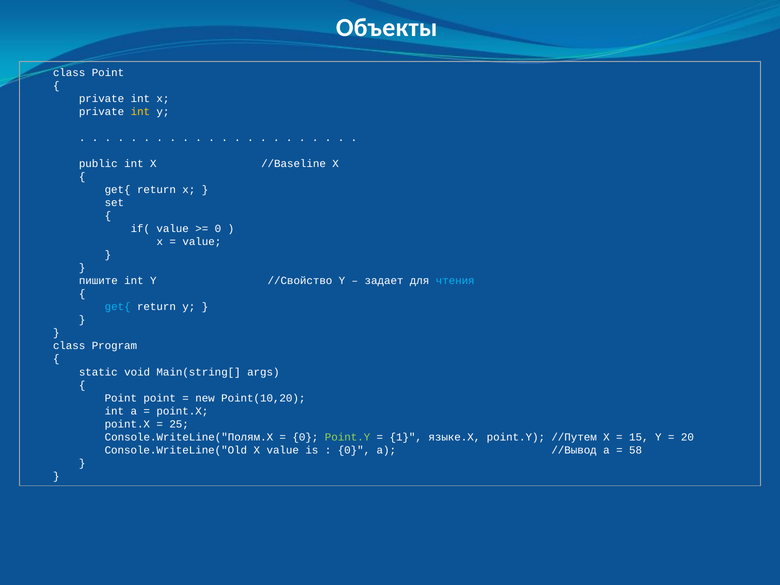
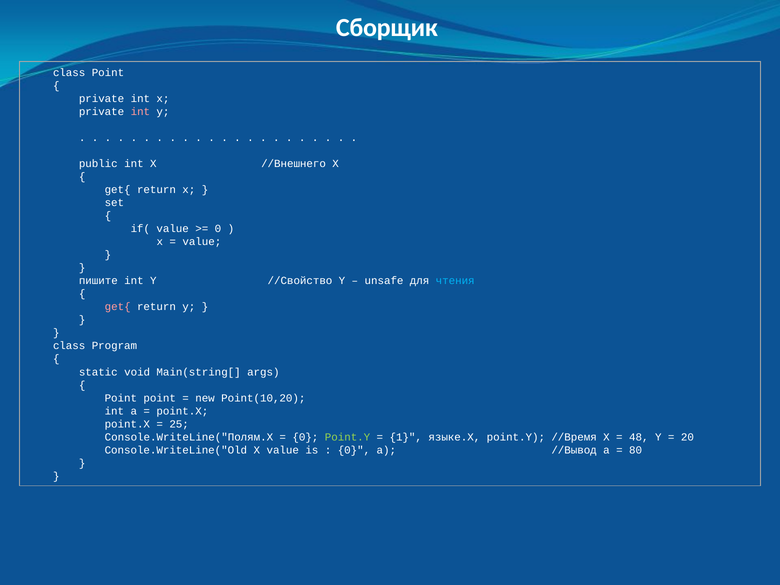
Объекты: Объекты -> Сборщик (387, 28)
int colour: yellow -> pink (140, 112)
//Baseline: //Baseline -> //Внешнего (294, 164)
задает: задает -> unsafe (384, 281)
get{ colour: light blue -> pink (118, 307)
//Путем: //Путем -> //Время (574, 437)
15: 15 -> 48 (639, 437)
58: 58 -> 80 (636, 450)
